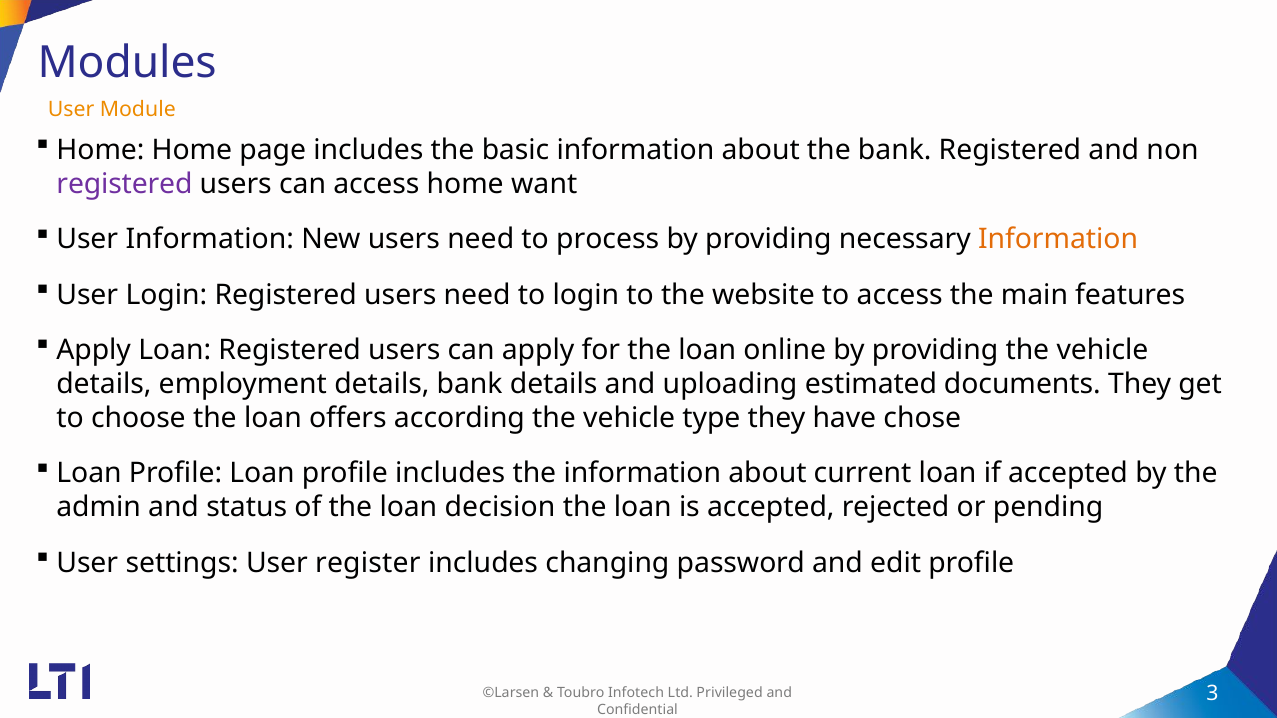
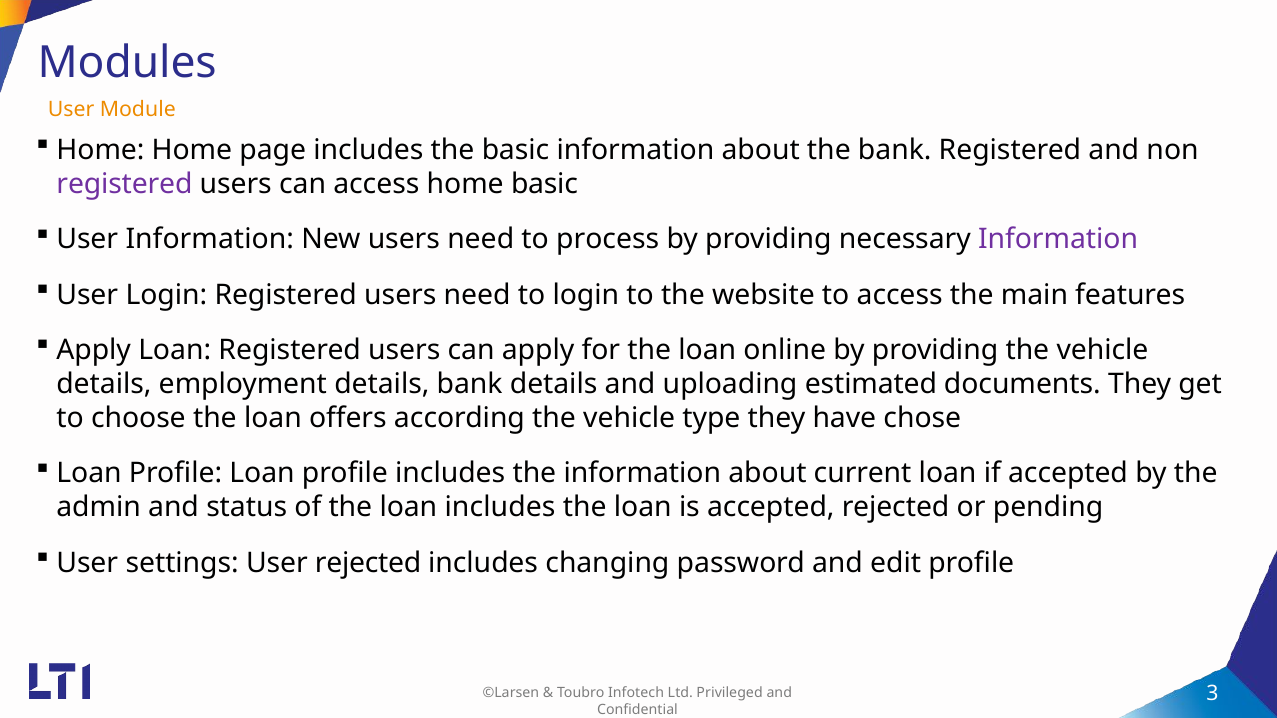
home want: want -> basic (544, 184)
Information colour: orange -> purple (1058, 240)
loan decision: decision -> includes (500, 508)
User register: register -> rejected (368, 563)
